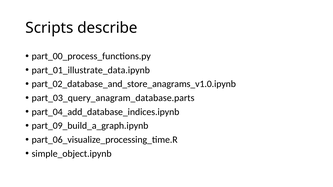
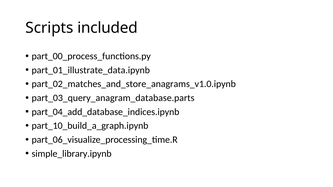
describe: describe -> included (108, 28)
part_02_database_and_store_anagrams_v1.0.ipynb: part_02_database_and_store_anagrams_v1.0.ipynb -> part_02_matches_and_store_anagrams_v1.0.ipynb (134, 84)
part_09_build_a_graph.ipynb: part_09_build_a_graph.ipynb -> part_10_build_a_graph.ipynb (90, 126)
simple_object.ipynb: simple_object.ipynb -> simple_library.ipynb (72, 154)
